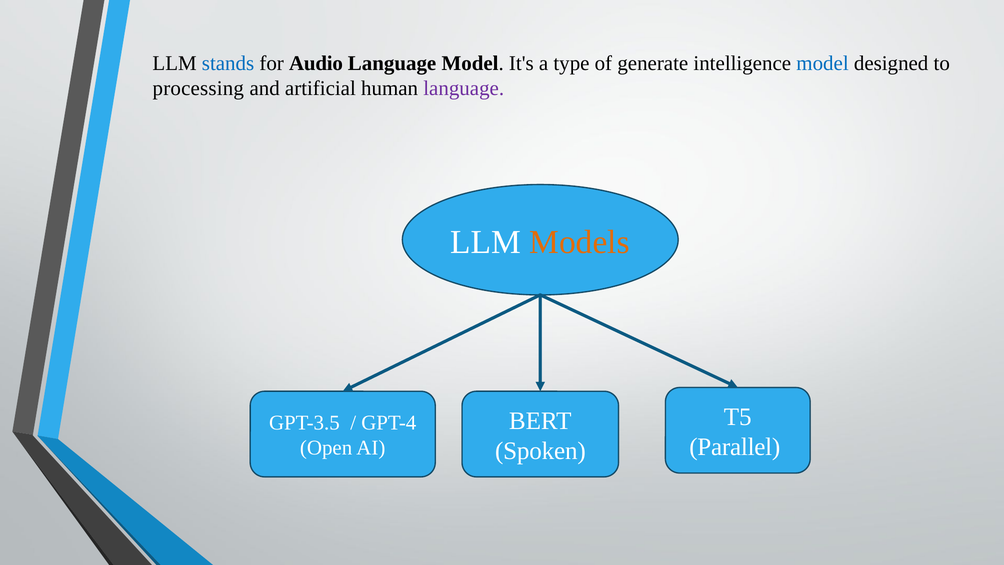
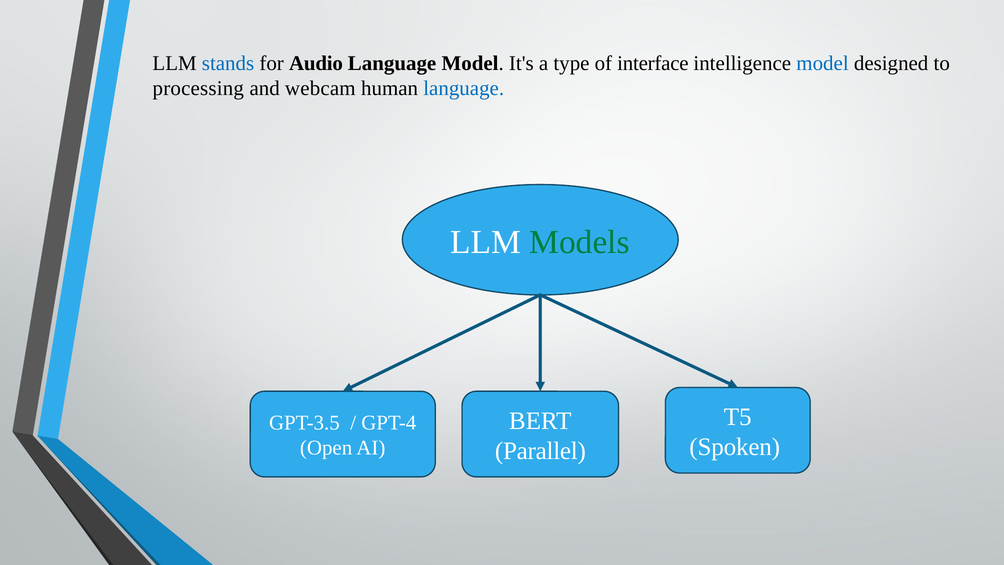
generate: generate -> interface (653, 63)
artificial: artificial -> webcam (320, 88)
language colour: purple -> blue (464, 88)
Models colour: orange -> green (580, 242)
Parallel: Parallel -> Spoken (735, 447)
Spoken: Spoken -> Parallel (540, 451)
